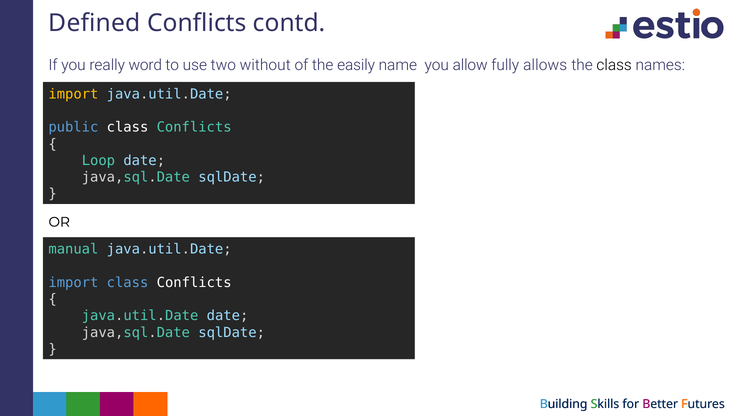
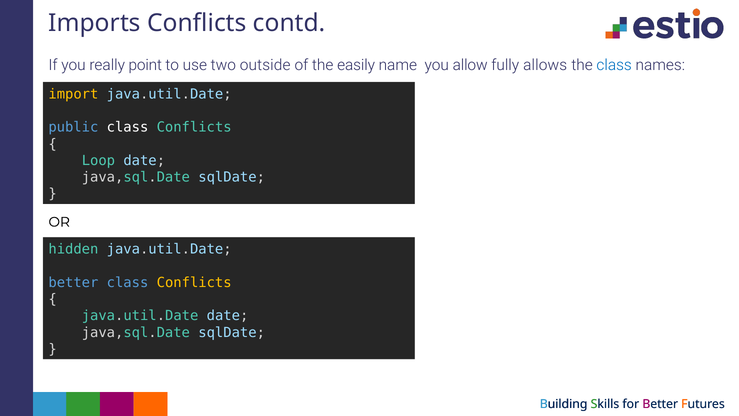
Defined: Defined -> Imports (95, 23)
word: word -> point (145, 65)
without: without -> outside (265, 65)
class colour: black -> blue (614, 65)
manual: manual -> hidden (73, 249)
import: import -> better (73, 282)
Conflicts colour: white -> yellow (194, 282)
